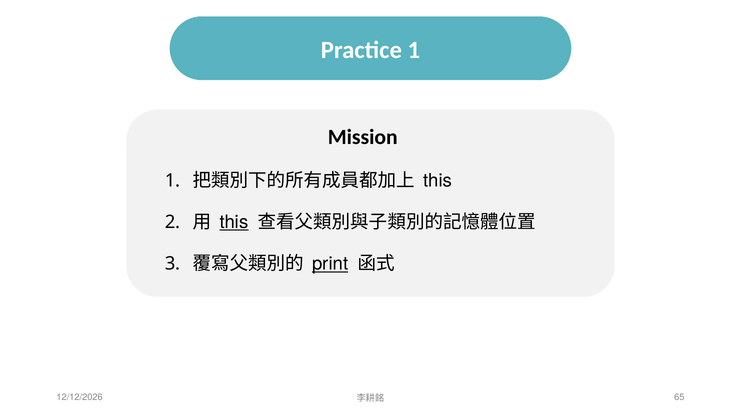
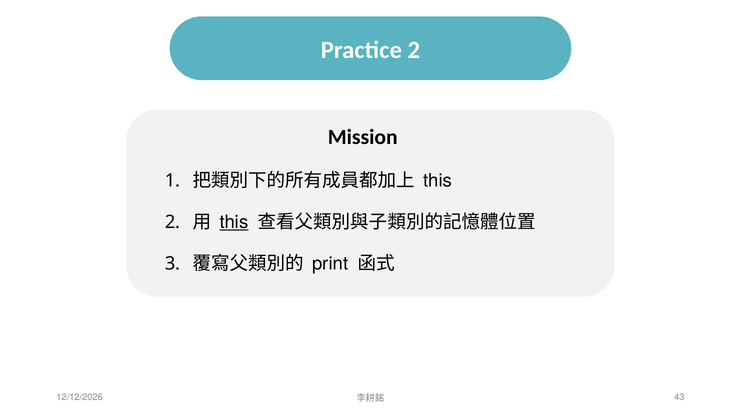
Practice 1: 1 -> 2 (414, 50)
print underline: present -> none (330, 264)
65: 65 -> 43 (679, 397)
